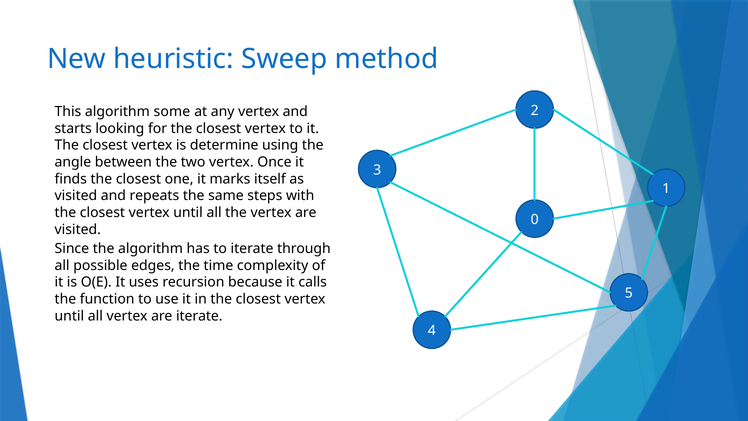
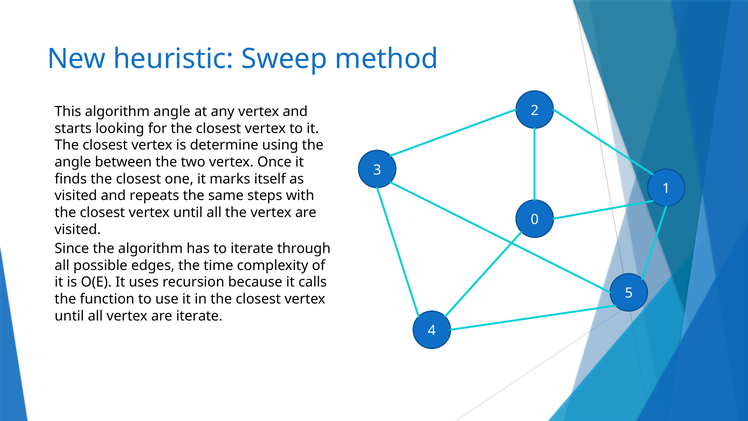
algorithm some: some -> angle (172, 111)
